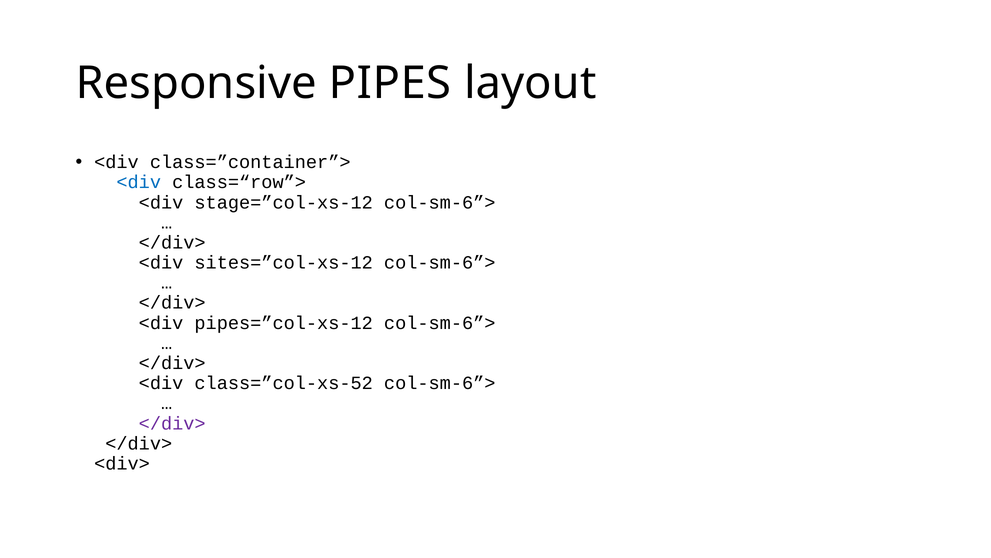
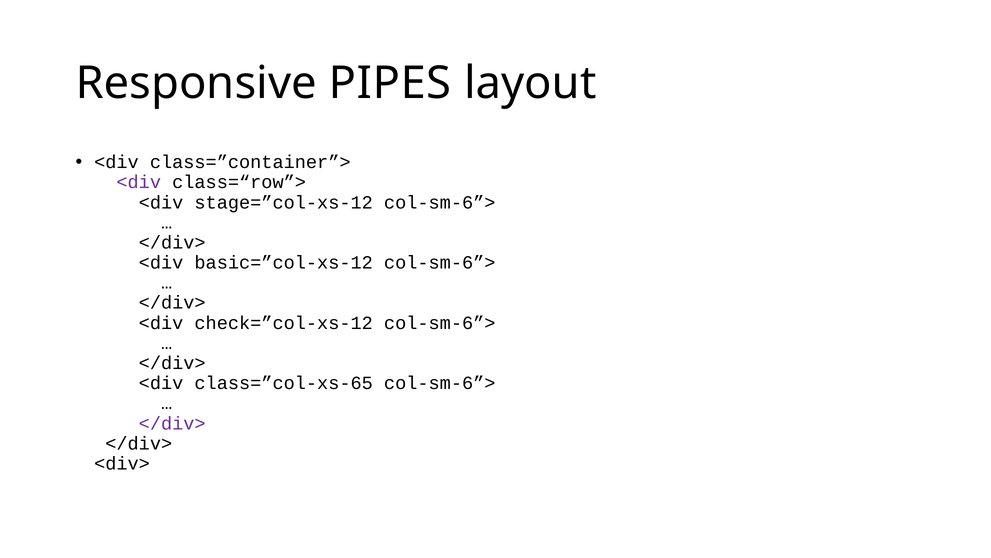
<div colour: blue -> purple (139, 182)
sites=”col-xs-12: sites=”col-xs-12 -> basic=”col-xs-12 (284, 262)
pipes=”col-xs-12: pipes=”col-xs-12 -> check=”col-xs-12 (284, 323)
class=”col-xs-52: class=”col-xs-52 -> class=”col-xs-65 (284, 383)
